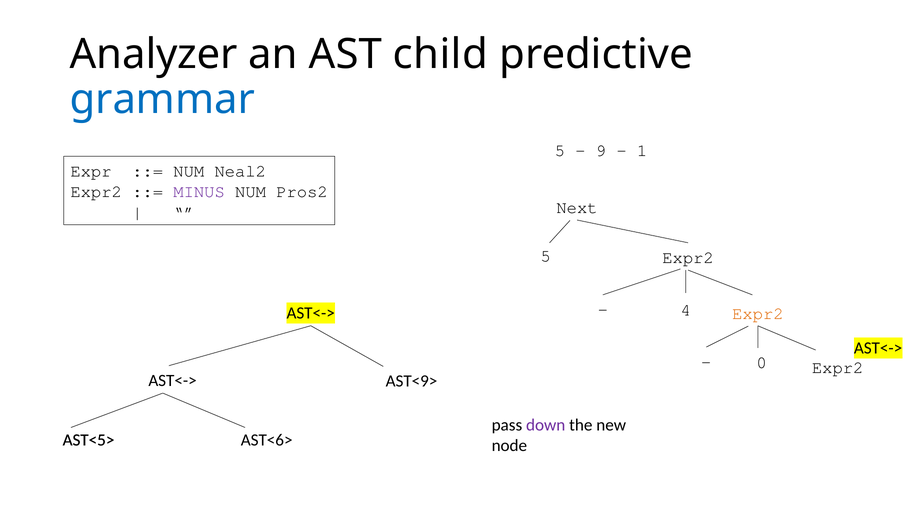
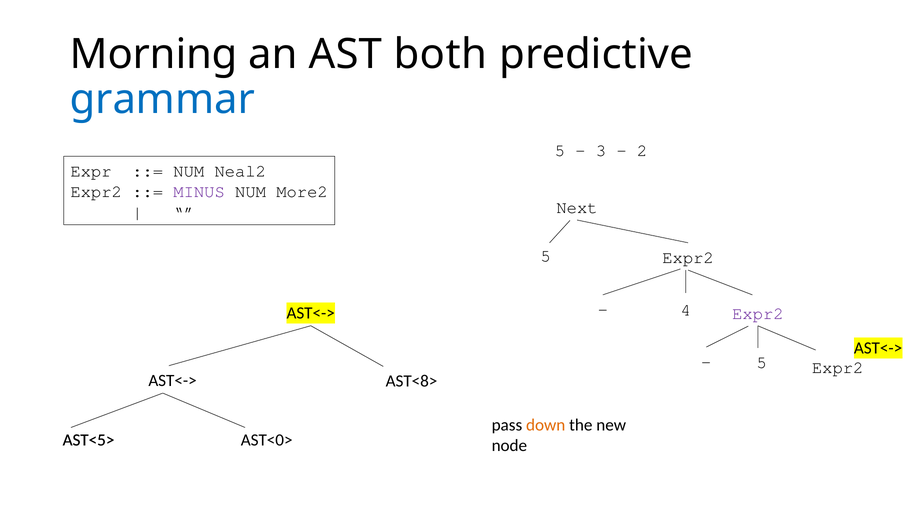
Analyzer: Analyzer -> Morning (154, 54)
child: child -> both (440, 54)
9: 9 -> 3 (601, 150)
1: 1 -> 2 (642, 150)
Pros2: Pros2 -> More2 (302, 192)
Expr2 colour: orange -> purple (758, 313)
0: 0 -> 5 (762, 362)
AST<9>: AST<9> -> AST<8> (412, 381)
down colour: purple -> orange (546, 425)
AST<6>: AST<6> -> AST<0> (267, 440)
